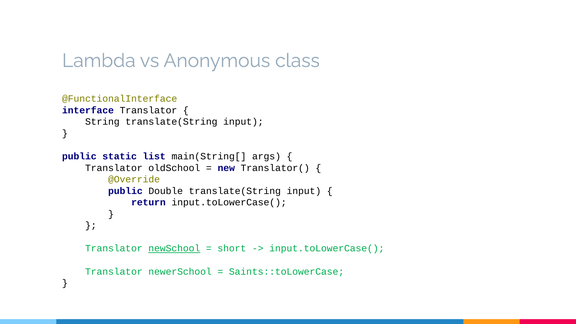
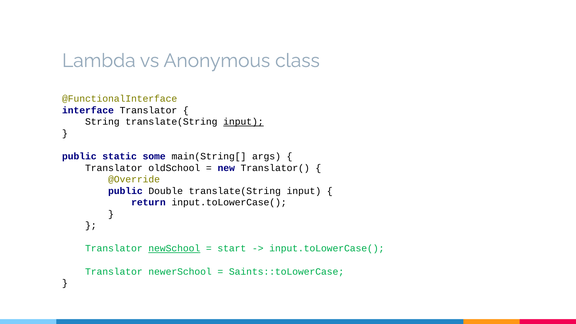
input underline: none -> present (243, 122)
list: list -> some (154, 156)
short: short -> start (232, 248)
